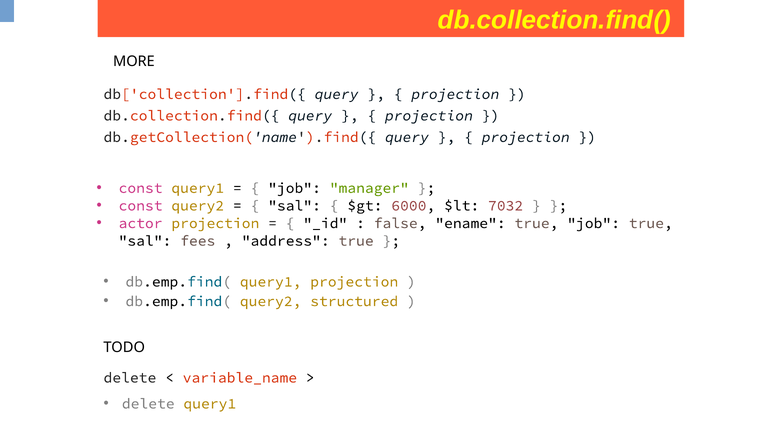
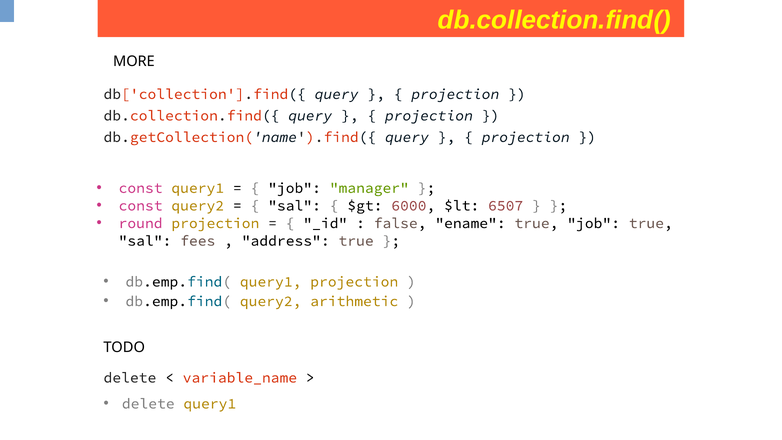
7032: 7032 -> 6507 (506, 206)
actor: actor -> round (141, 223)
structured: structured -> arithmetic (354, 301)
